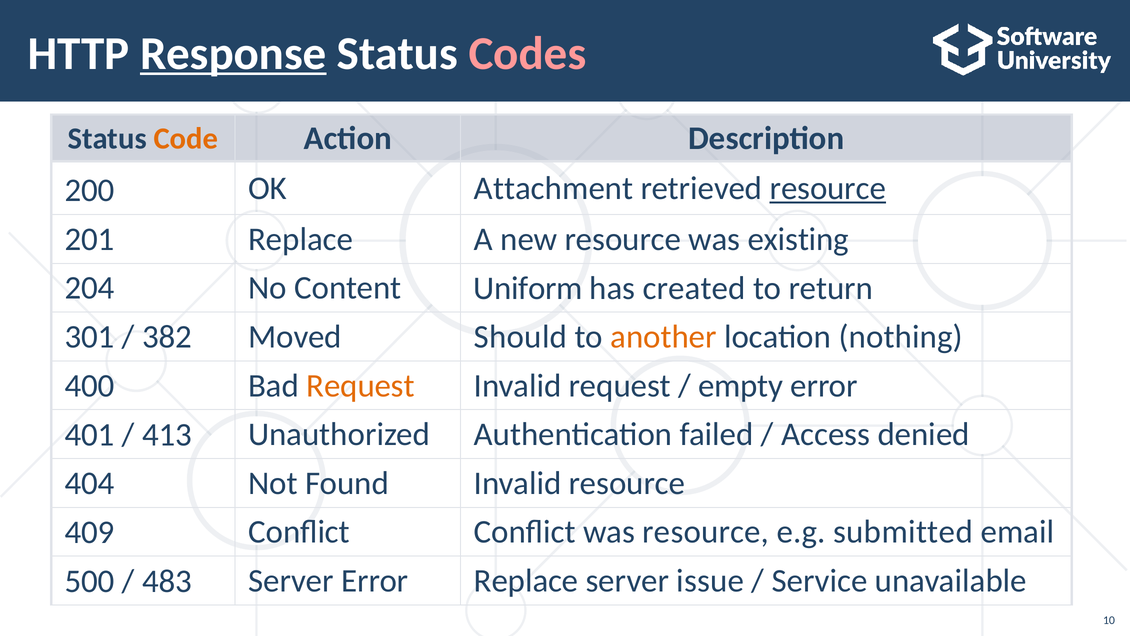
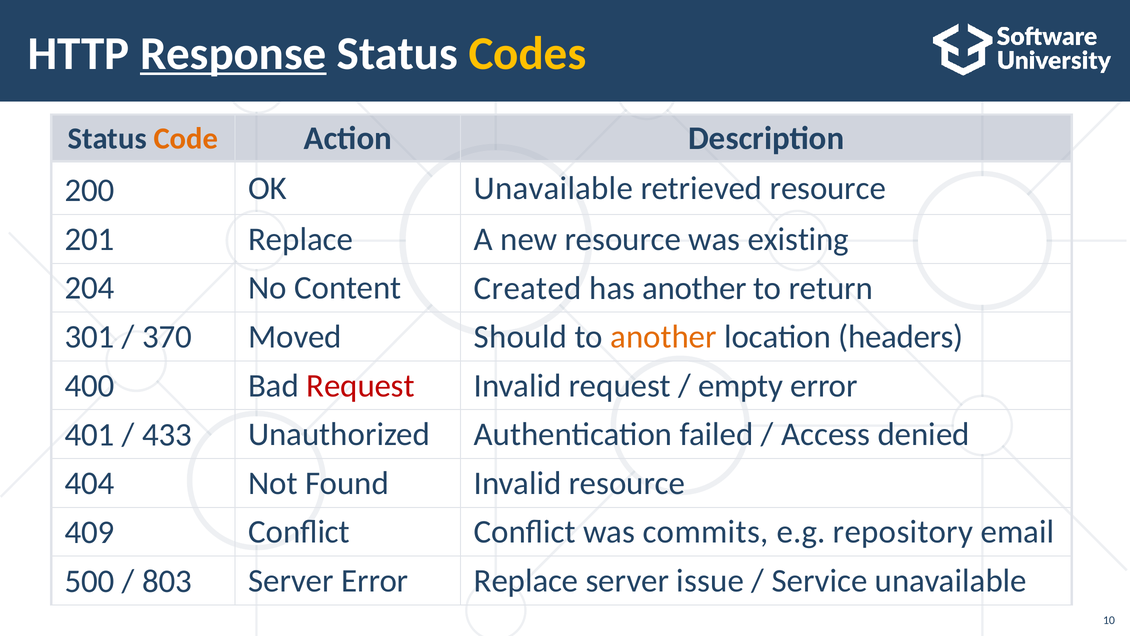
Codes colour: pink -> yellow (527, 54)
OK Attachment: Attachment -> Unavailable (553, 188)
resource underline: present -> none (828, 188)
Uniform: Uniform -> Created (528, 288)
has created: created -> another (694, 288)
382: 382 -> 370 (167, 337)
nothing: nothing -> headers (901, 337)
Request colour: orange -> red (361, 385)
413: 413 -> 433 (167, 434)
was resource: resource -> commits (706, 532)
submitted: submitted -> repository (903, 532)
483: 483 -> 803 (167, 581)
